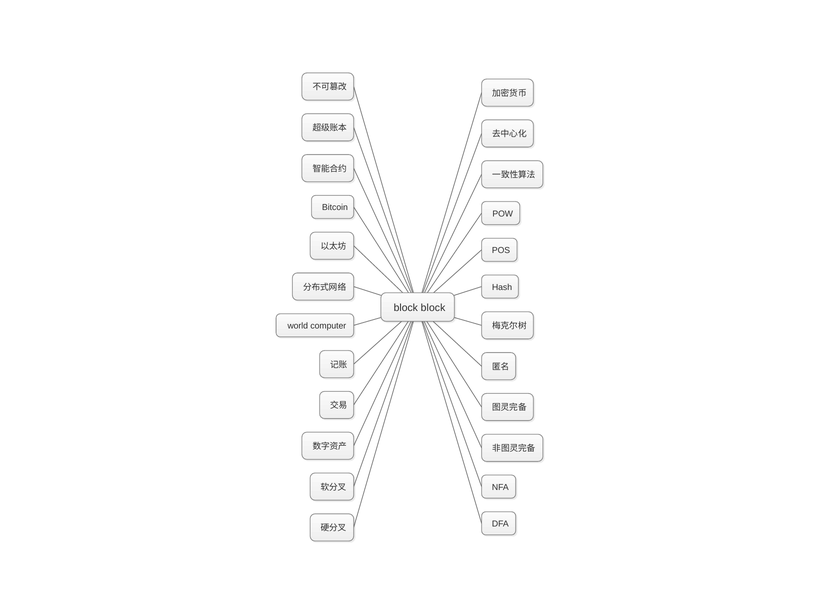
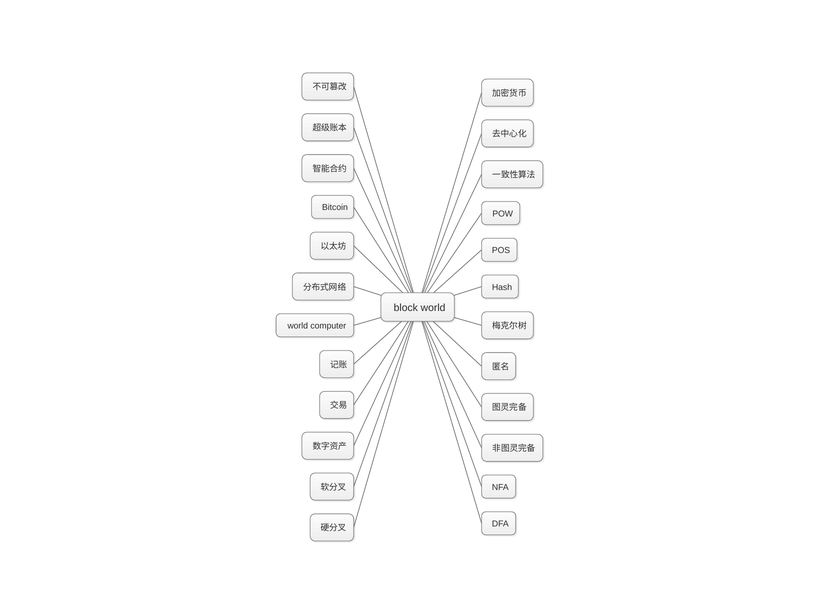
block block: block -> world (433, 308)
